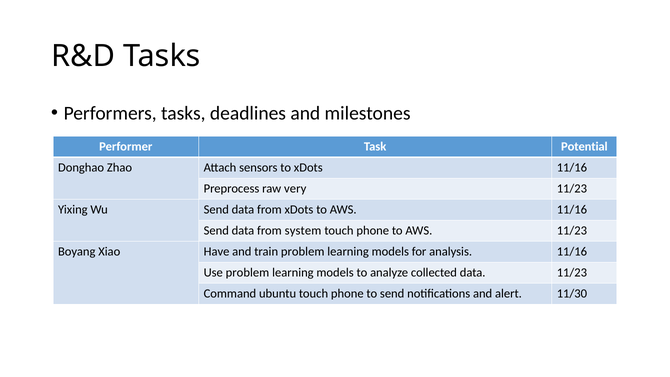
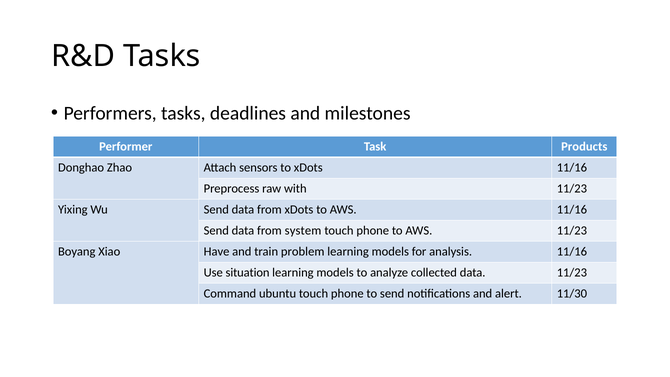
Potential: Potential -> Products (584, 147)
very: very -> with (295, 189)
Use problem: problem -> situation (248, 273)
